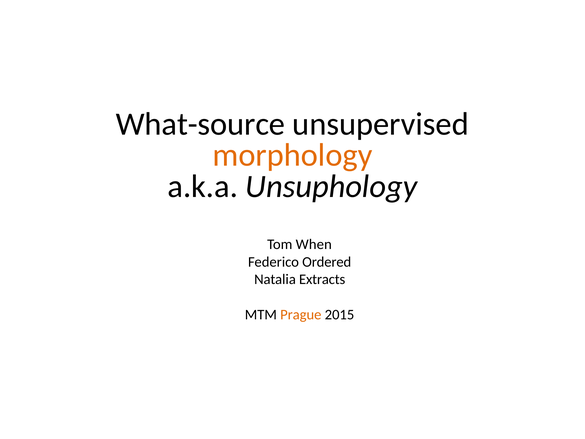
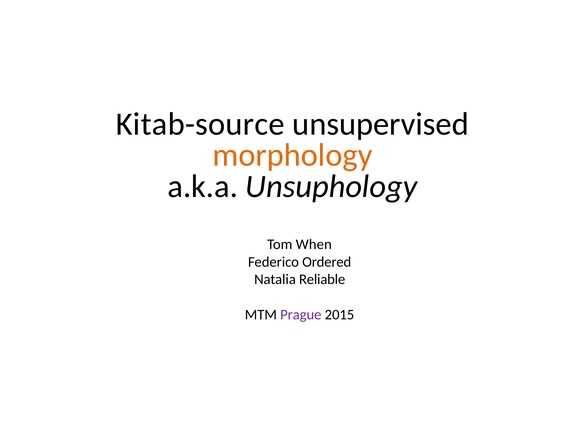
What-source: What-source -> Kitab-source (200, 124)
Extracts: Extracts -> Reliable (322, 279)
Prague colour: orange -> purple (301, 314)
